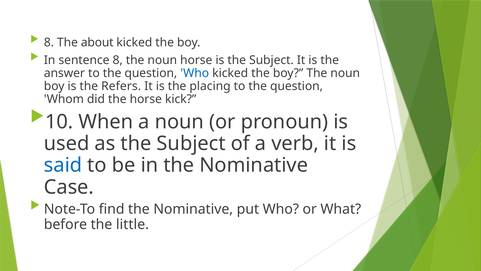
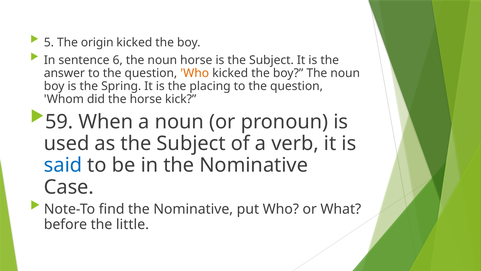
8: 8 -> 5 (49, 43)
about: about -> origin (97, 43)
sentence 8: 8 -> 6 (118, 60)
Who colour: blue -> orange (195, 73)
Refers: Refers -> Spring (121, 86)
10: 10 -> 59 (59, 122)
